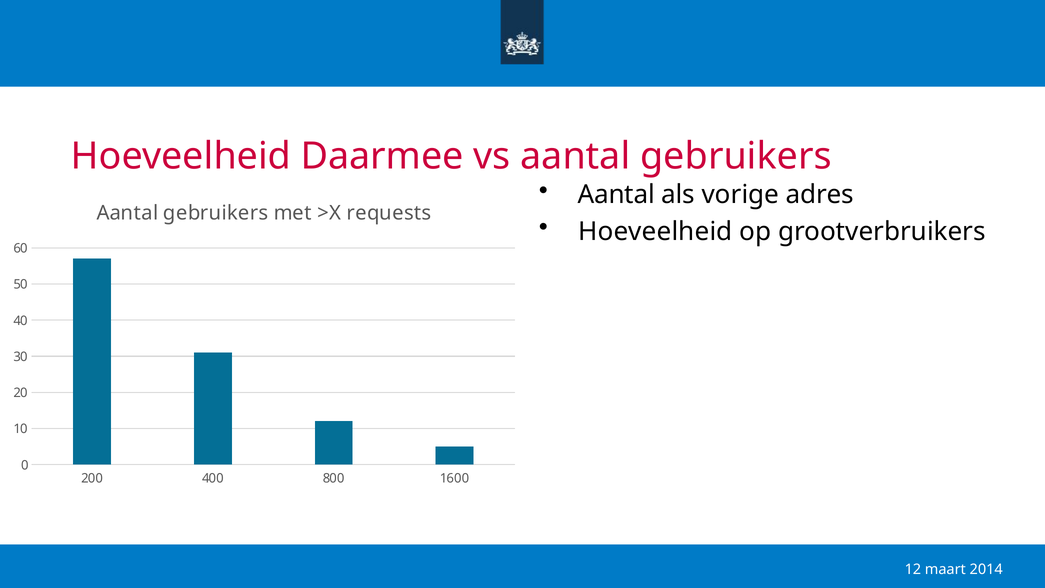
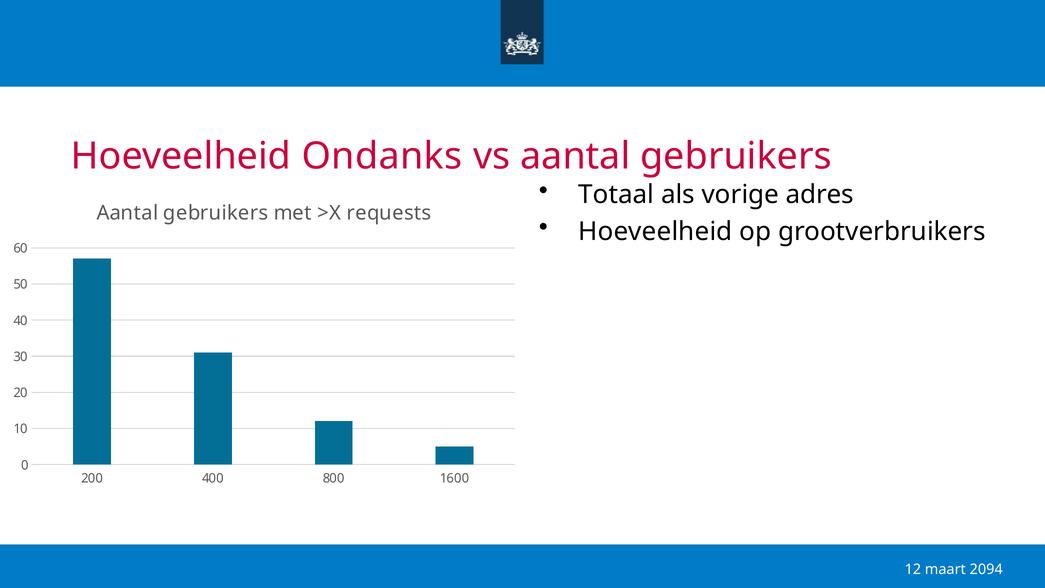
Daarmee: Daarmee -> Ondanks (382, 156)
Aantal: Aantal -> Totaal (616, 195)
2014: 2014 -> 2094 (986, 569)
